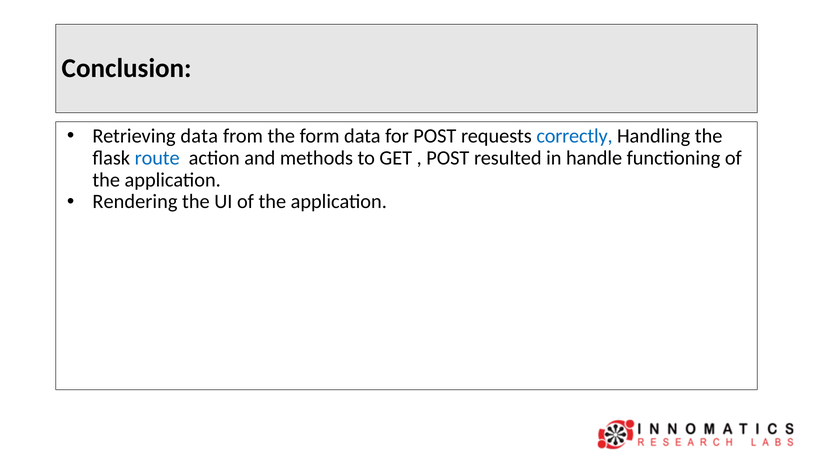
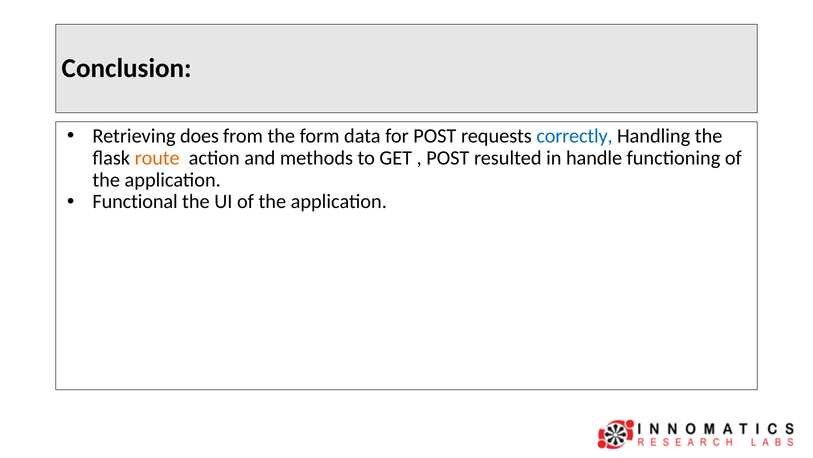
Retrieving data: data -> does (199, 136)
route colour: blue -> orange (157, 158)
Rendering: Rendering -> Functional (135, 201)
